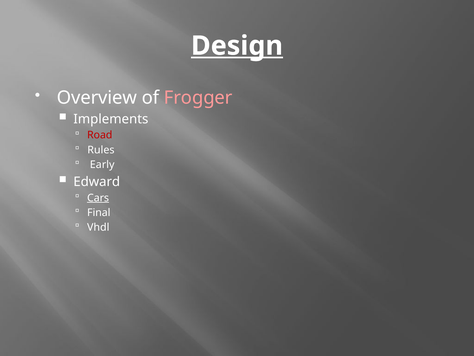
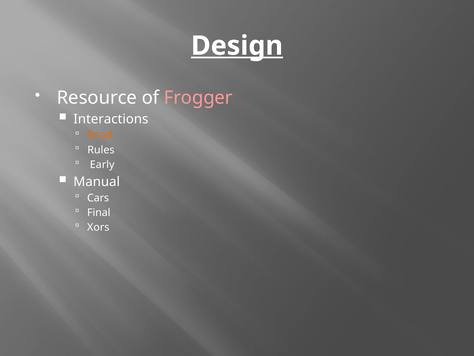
Overview: Overview -> Resource (97, 98)
Implements: Implements -> Interactions (111, 119)
Road colour: red -> orange (100, 135)
Edward: Edward -> Manual (97, 181)
Cars underline: present -> none (98, 198)
Vhdl: Vhdl -> Xors (98, 227)
